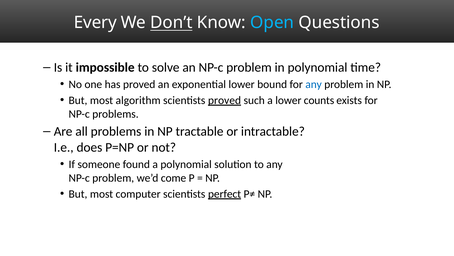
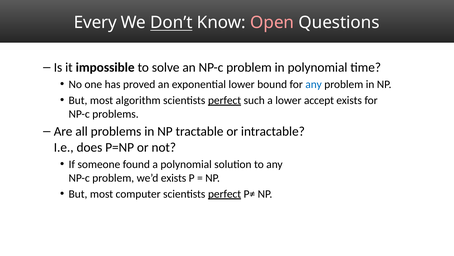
Open colour: light blue -> pink (272, 22)
proved: proved -> perfect (225, 100)
counts: counts -> accept (319, 100)
we’d come: come -> exists (174, 178)
